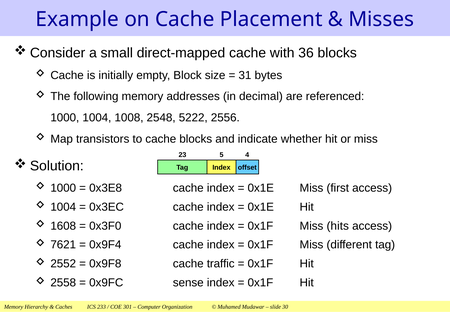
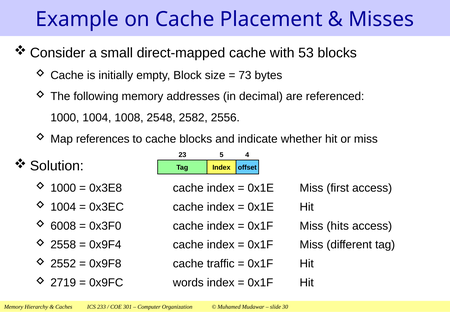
36: 36 -> 53 (306, 53)
31: 31 -> 73 (245, 75)
5222: 5222 -> 2582 (193, 118)
transistors: transistors -> references (103, 139)
1608: 1608 -> 6008 (63, 226)
7621: 7621 -> 2558 (63, 244)
2558: 2558 -> 2719 (63, 282)
sense: sense -> words (188, 282)
